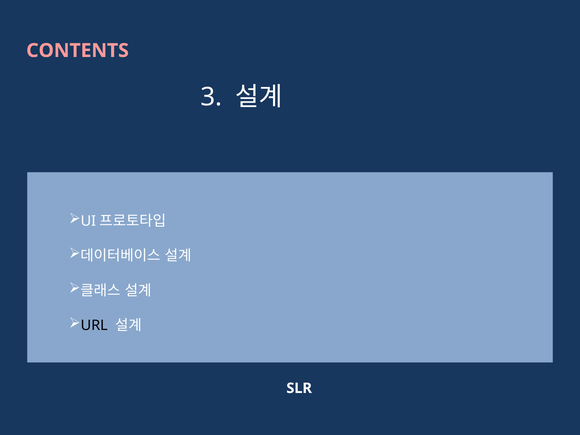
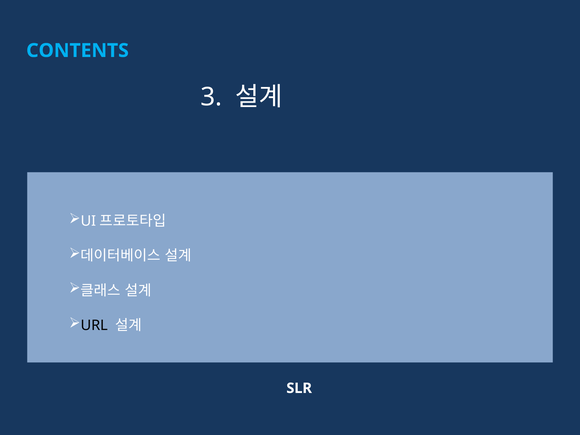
CONTENTS colour: pink -> light blue (78, 51)
